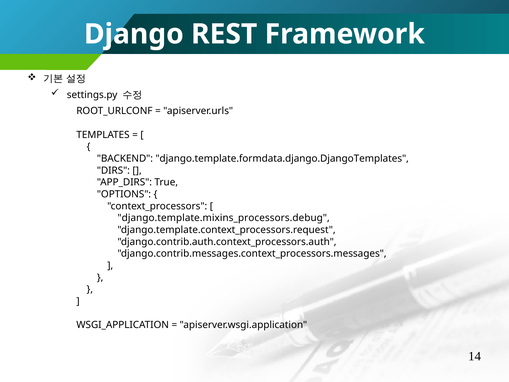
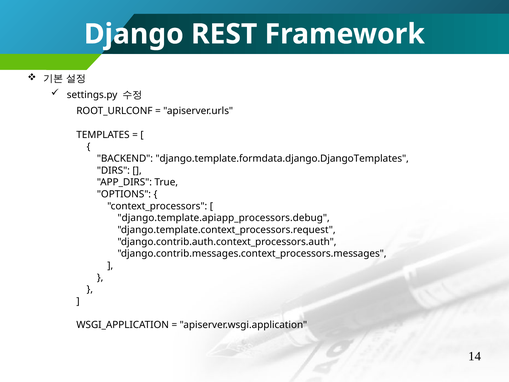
django.template.mixins_processors.debug: django.template.mixins_processors.debug -> django.template.apiapp_processors.debug (224, 218)
